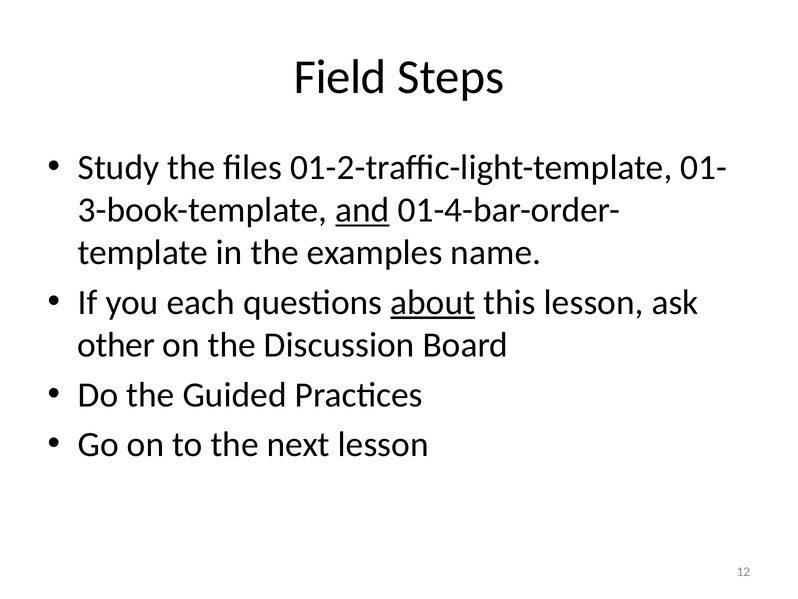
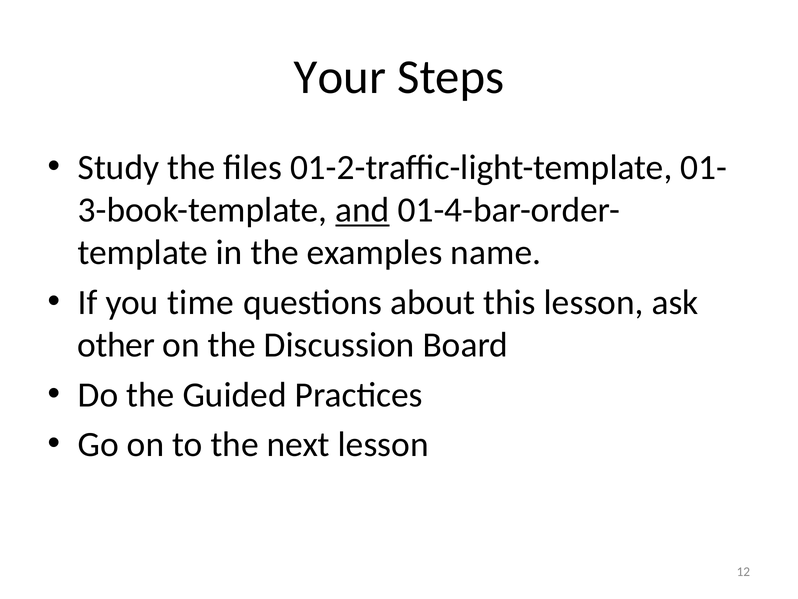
Field: Field -> Your (340, 77)
each: each -> time (201, 302)
about underline: present -> none (433, 302)
